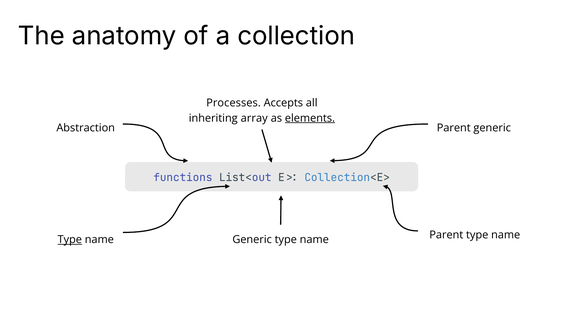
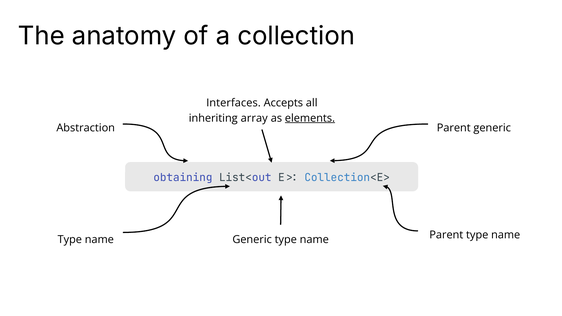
Processes: Processes -> Interfaces (234, 103)
functions: functions -> obtaining (183, 178)
Type underline: present -> none (70, 240)
